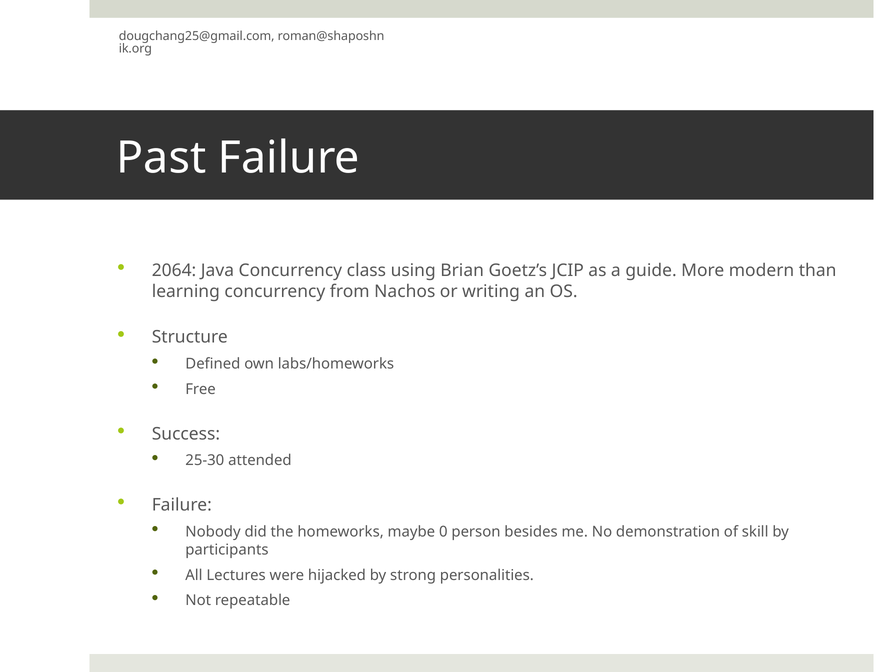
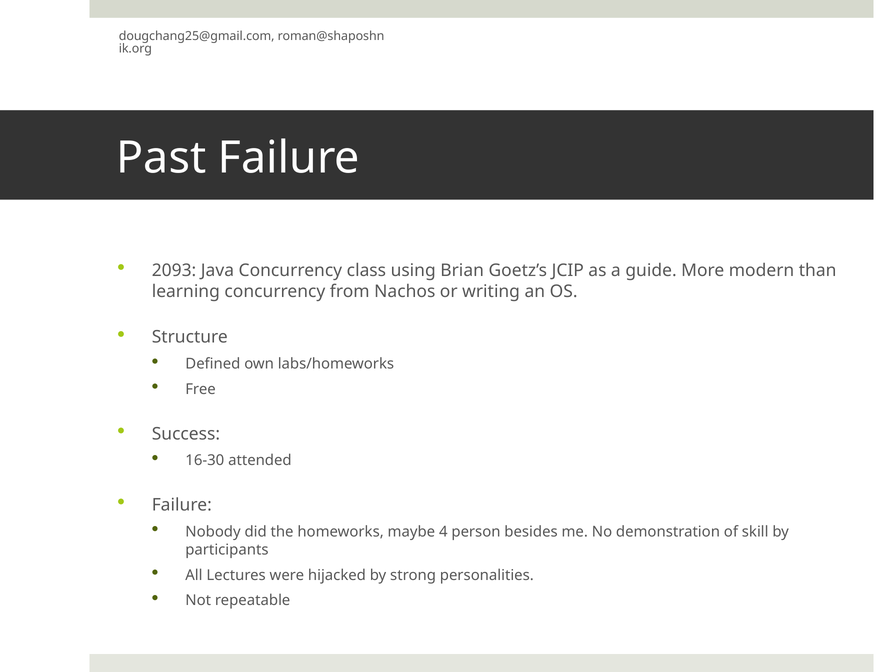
2064: 2064 -> 2093 (174, 270)
25-30: 25-30 -> 16-30 (205, 461)
0: 0 -> 4 (443, 532)
